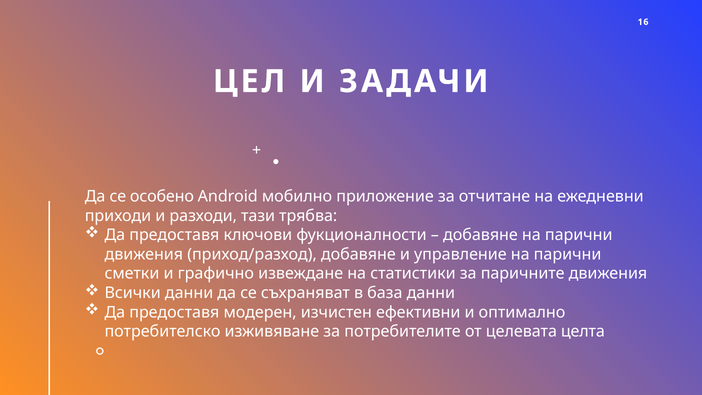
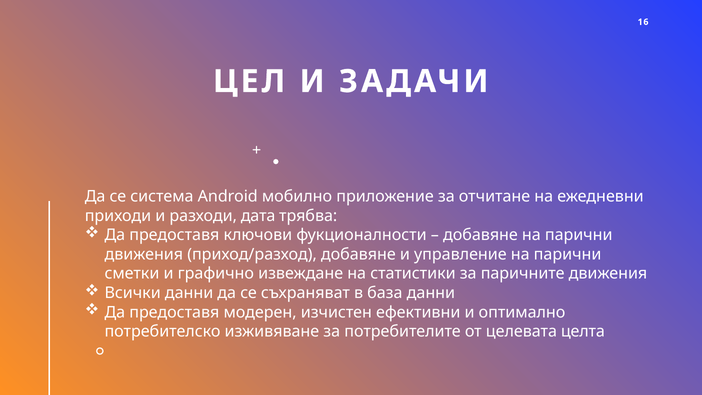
особено: особено -> система (162, 196)
тази: тази -> дата (258, 216)
